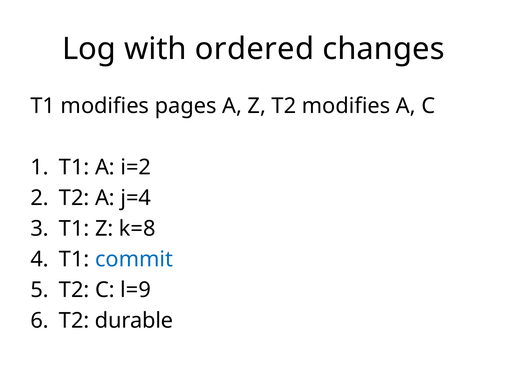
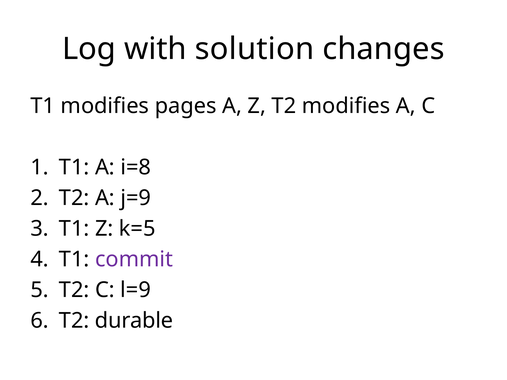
ordered: ordered -> solution (255, 49)
i=2: i=2 -> i=8 (136, 167)
j=4: j=4 -> j=9 (136, 198)
k=8: k=8 -> k=5 (137, 229)
commit colour: blue -> purple (134, 259)
